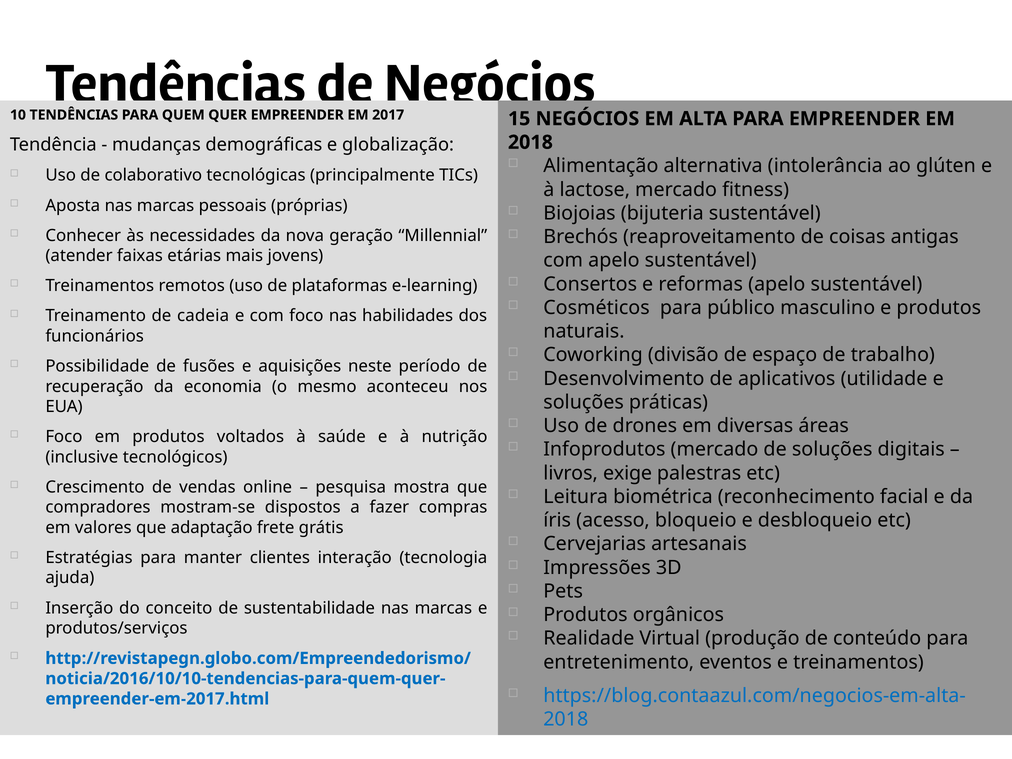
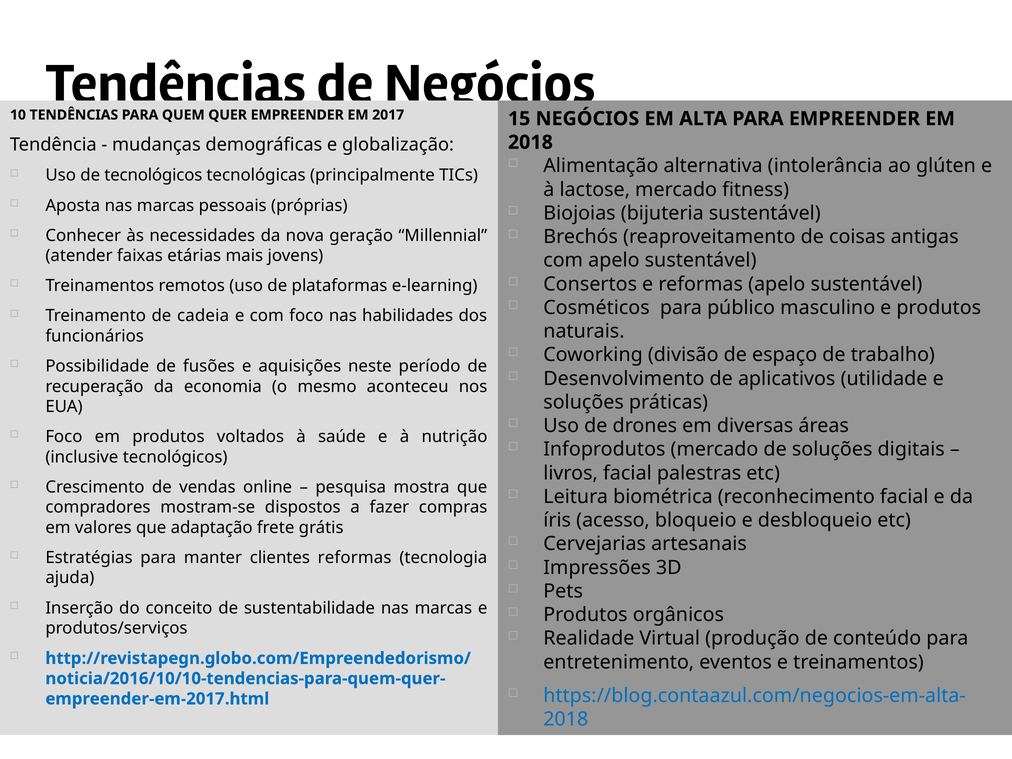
de colaborativo: colaborativo -> tecnológicos (153, 175)
livros exige: exige -> facial (627, 473)
clientes interação: interação -> reformas (355, 558)
